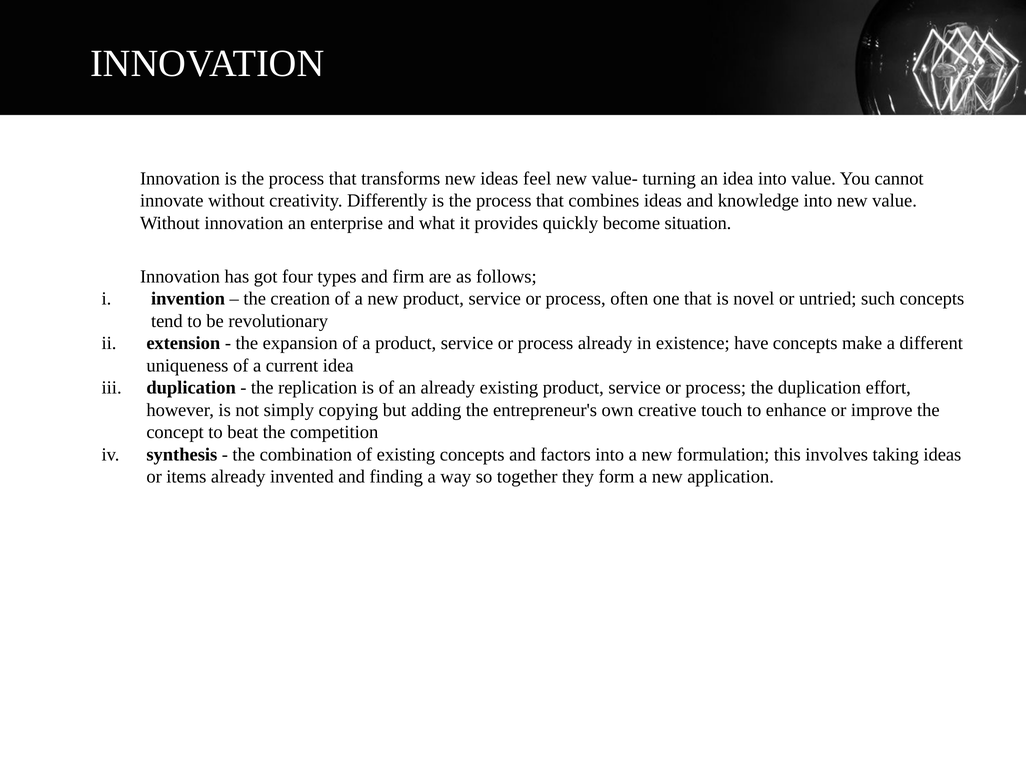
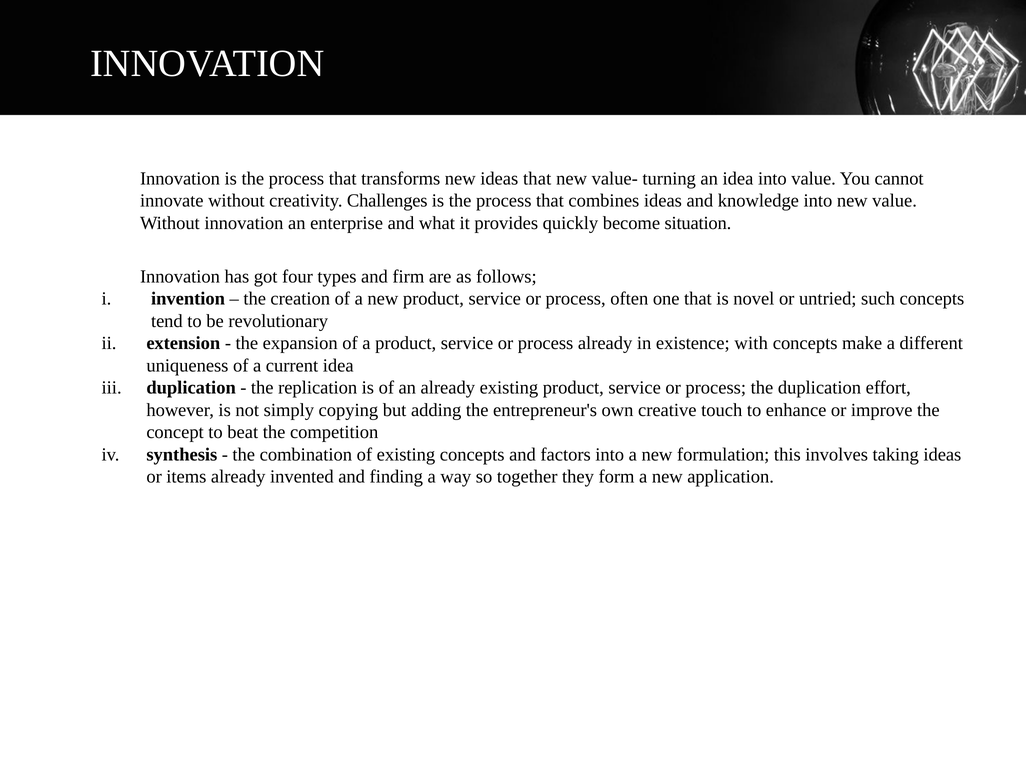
ideas feel: feel -> that (537, 179)
Differently: Differently -> Challenges (387, 201)
have: have -> with (751, 343)
